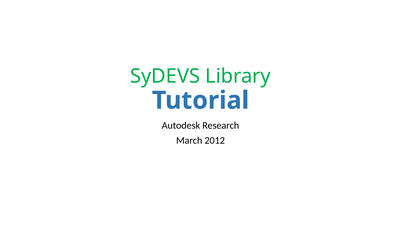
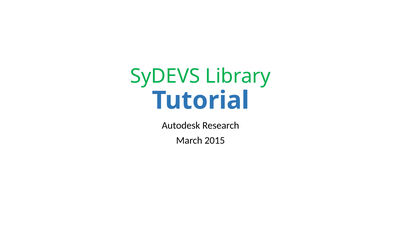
2012: 2012 -> 2015 (215, 140)
